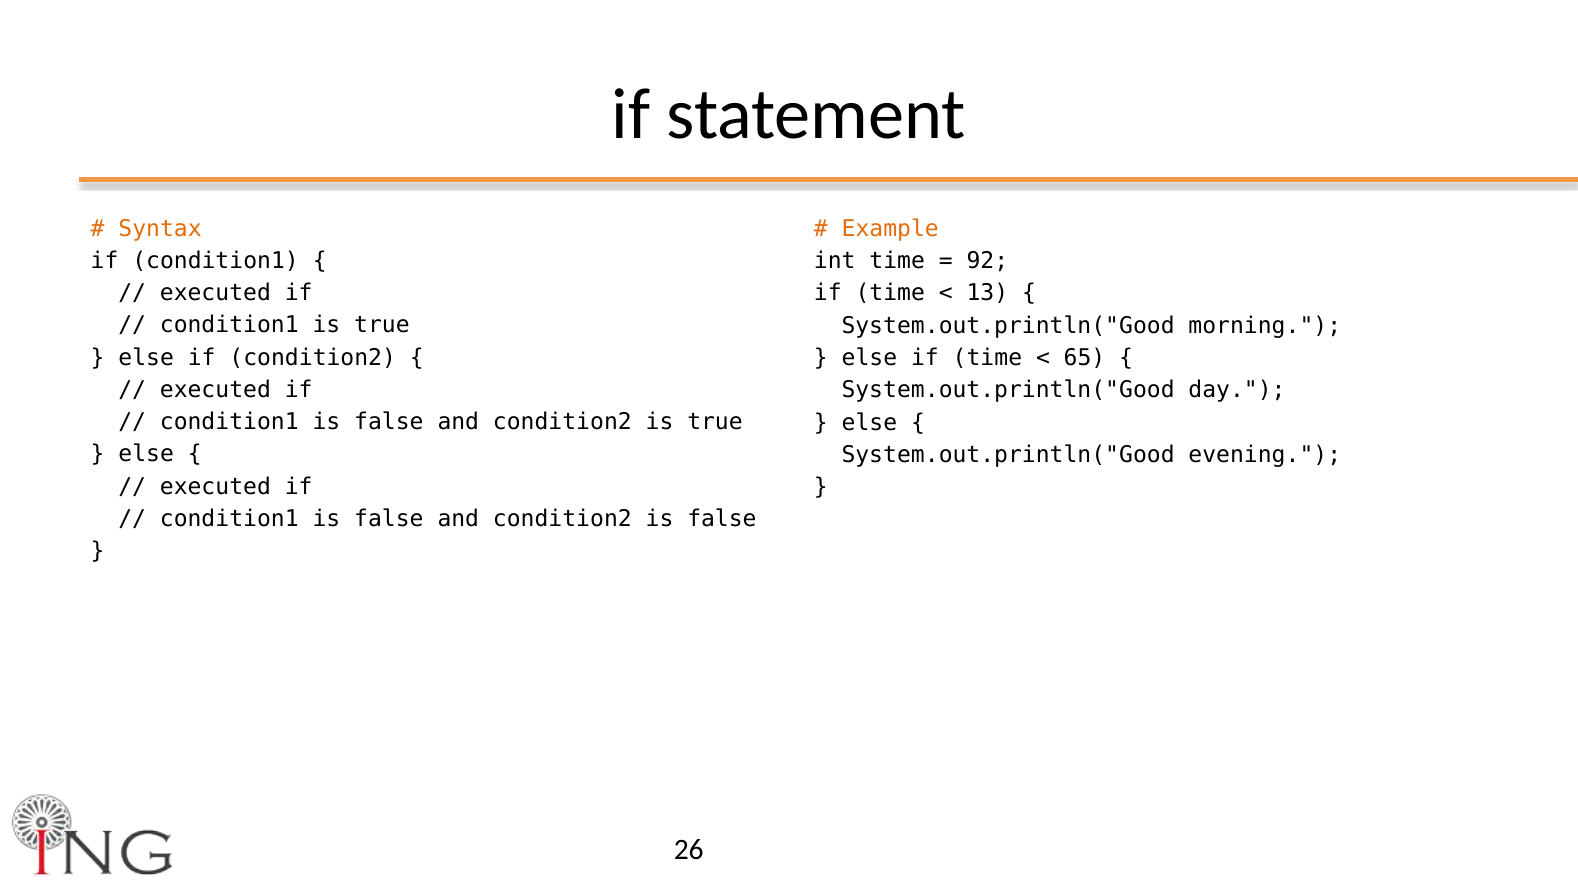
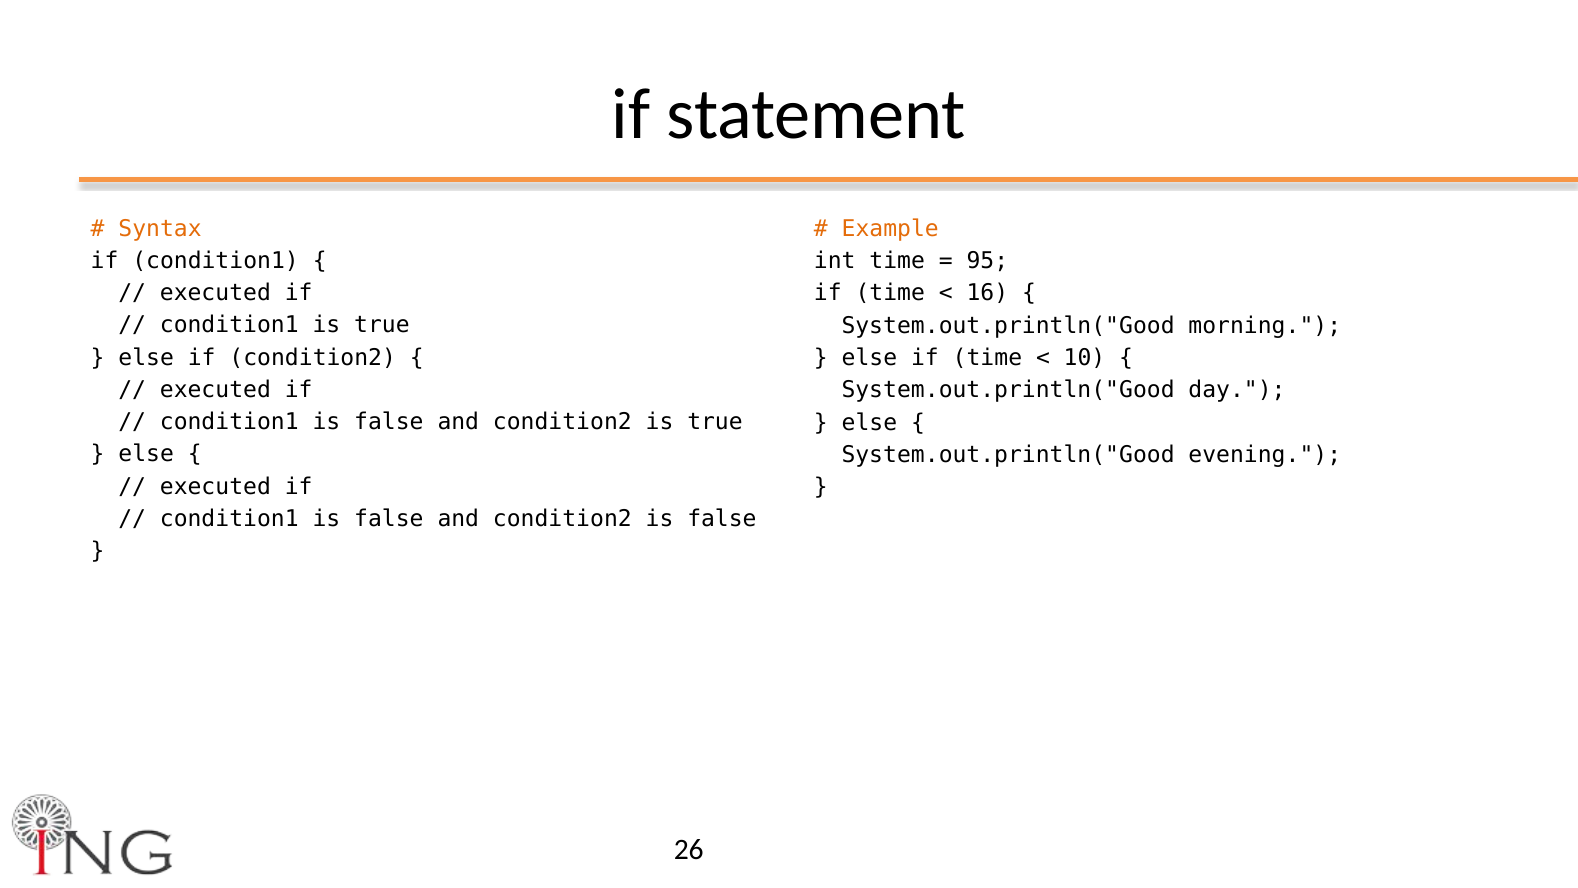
92: 92 -> 95 (987, 261)
13: 13 -> 16 (987, 293)
65: 65 -> 10 (1084, 358)
